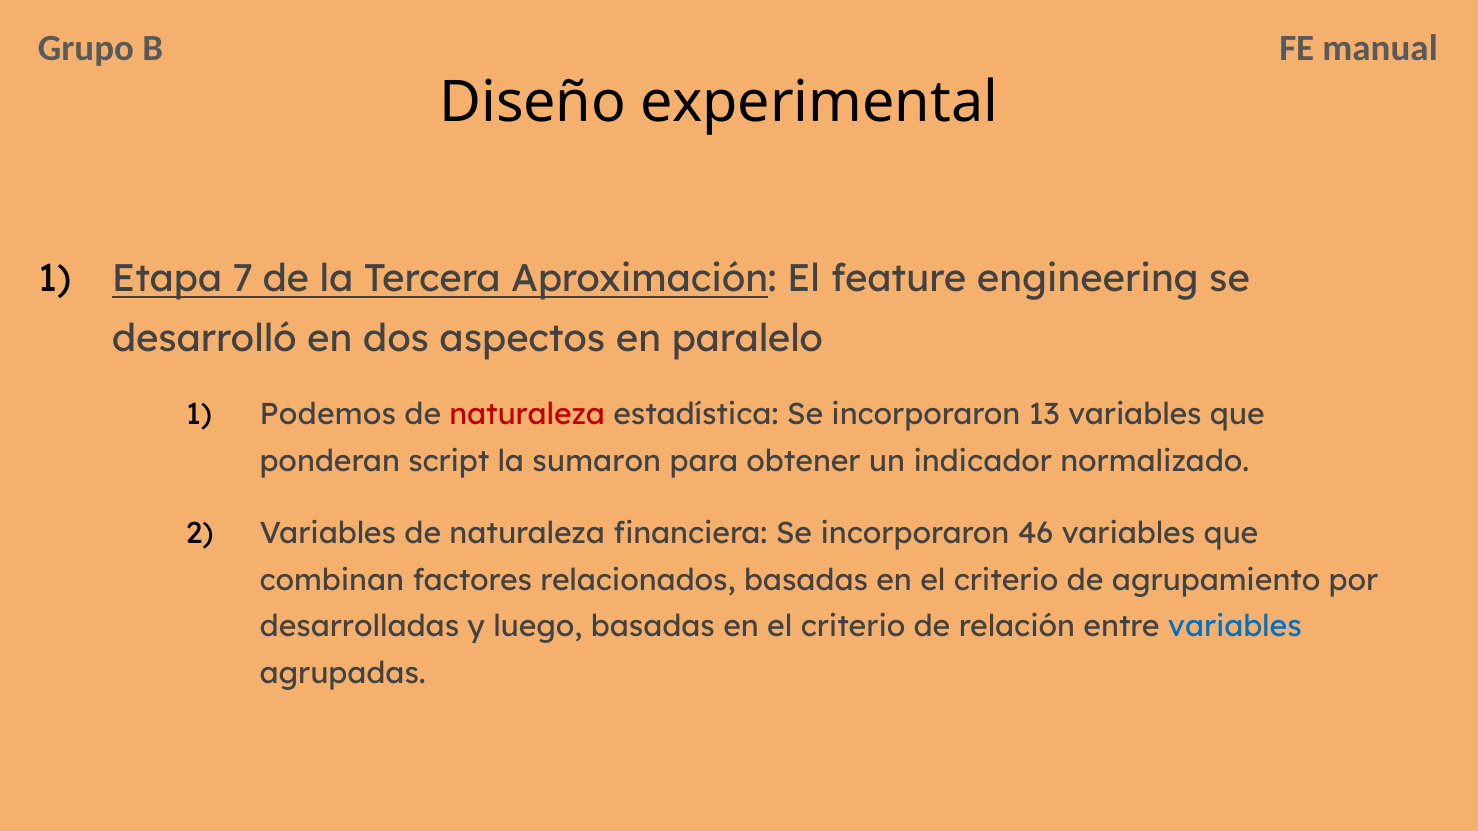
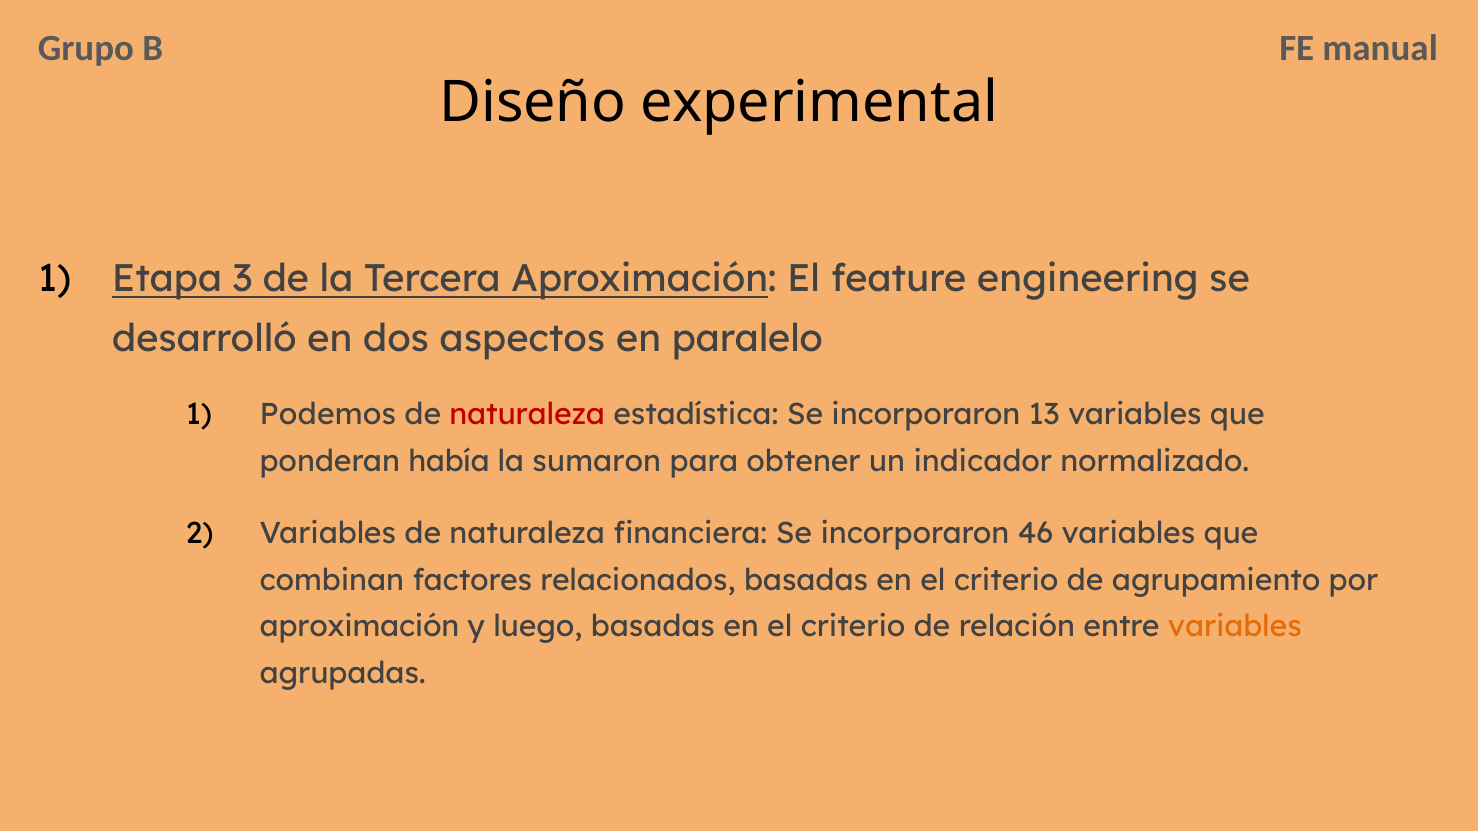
7: 7 -> 3 (243, 279)
script: script -> había (449, 462)
desarrolladas: desarrolladas -> aproximación (360, 627)
variables colour: blue -> orange (1235, 627)
